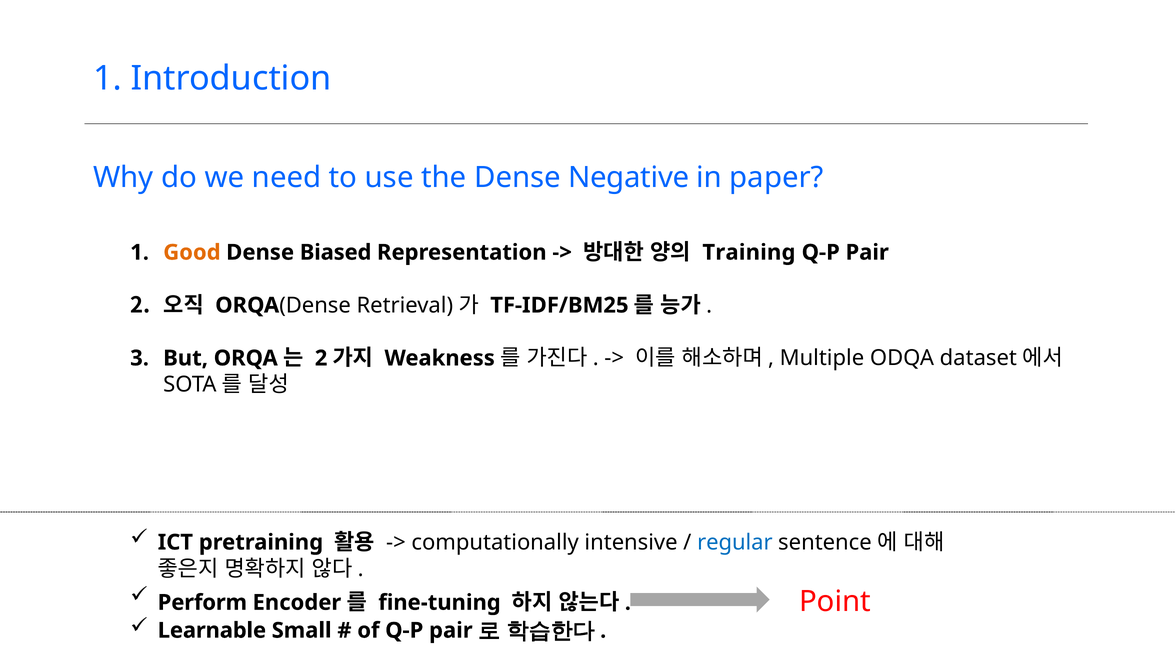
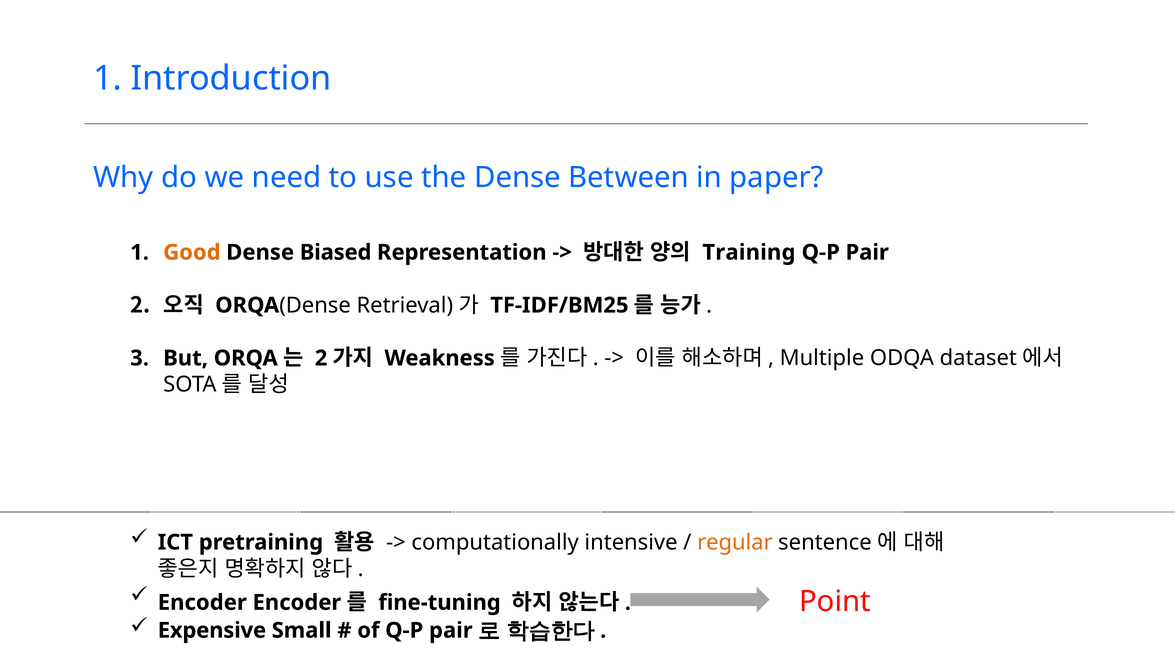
Negative: Negative -> Between (629, 178)
regular colour: blue -> orange (735, 542)
Perform: Perform -> Encoder (202, 602)
Learnable: Learnable -> Expensive (212, 630)
